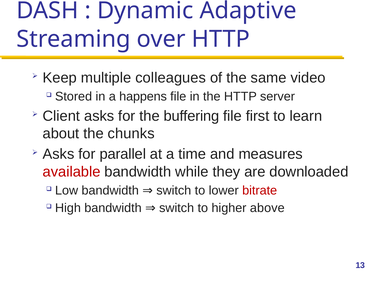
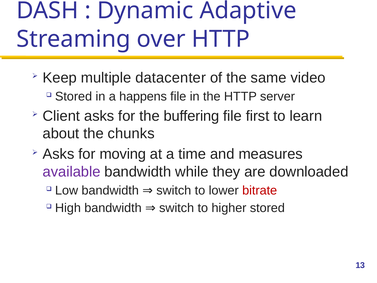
colleagues: colleagues -> datacenter (171, 78)
parallel: parallel -> moving (123, 154)
available colour: red -> purple (72, 172)
higher above: above -> stored (267, 208)
